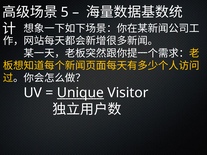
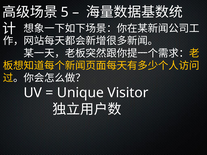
Unique underline: present -> none (80, 93)
